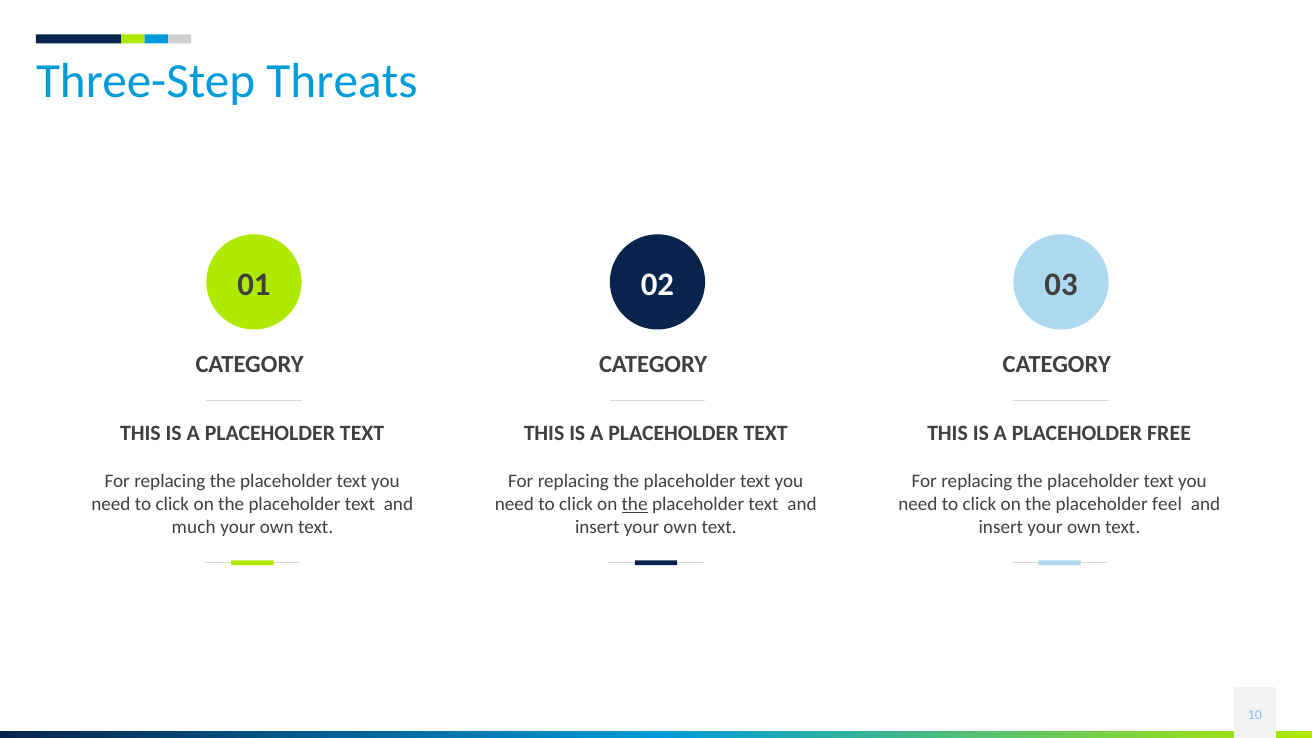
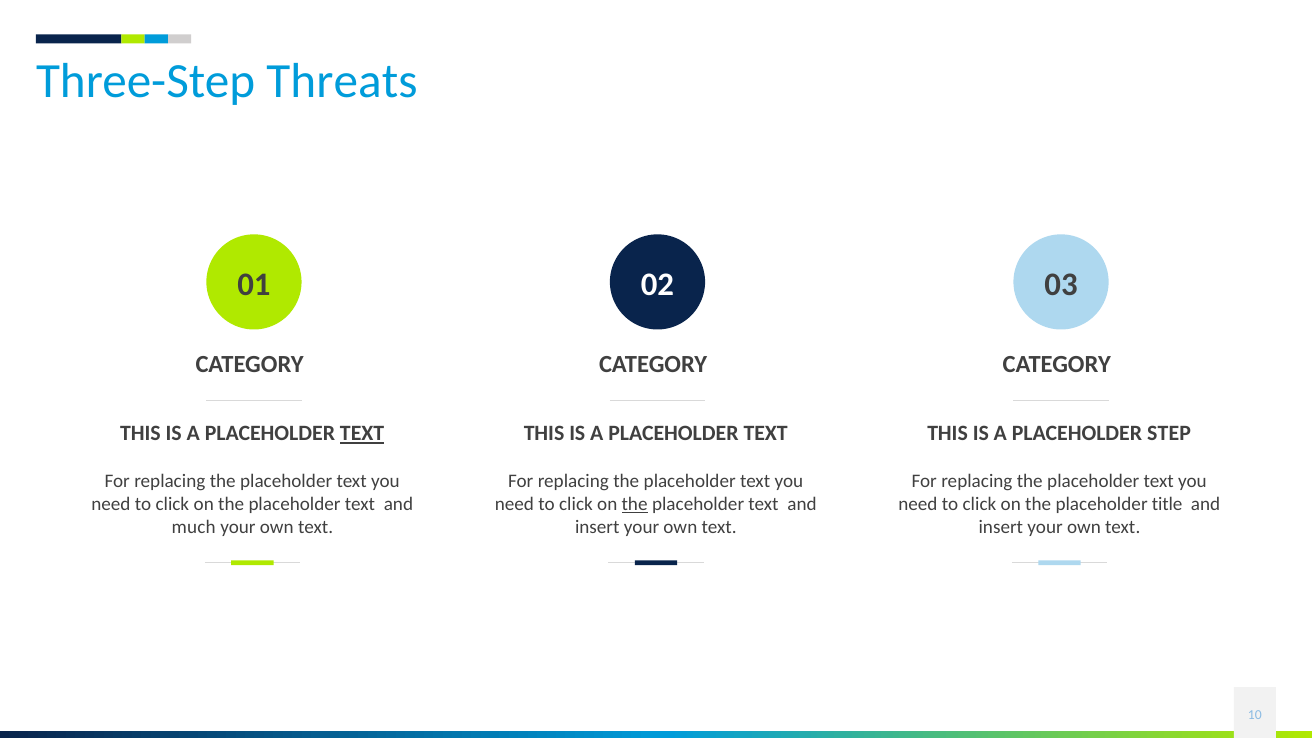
TEXT underline: none -> present (362, 434)
FREE: FREE -> STEP (1169, 434)
feel: feel -> title (1167, 504)
